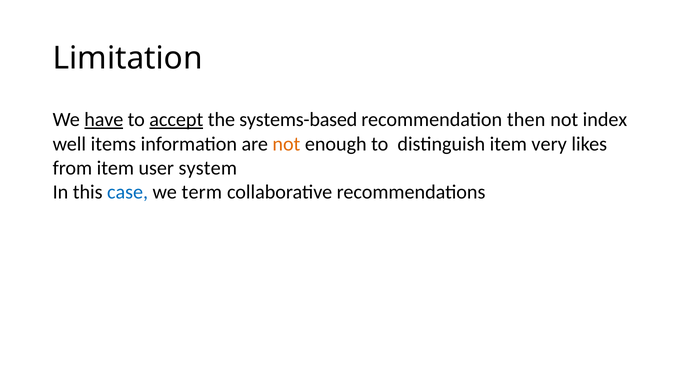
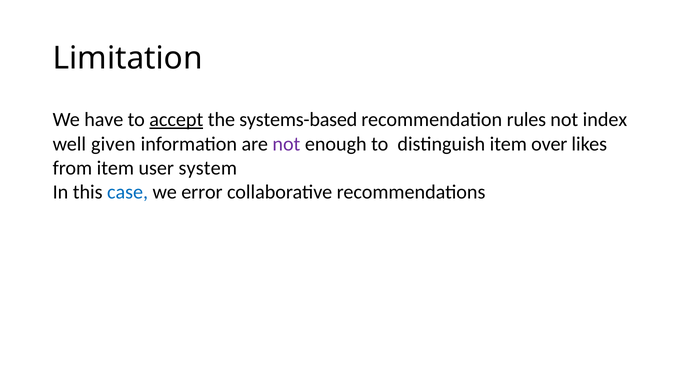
have underline: present -> none (104, 120)
then: then -> rules (526, 120)
items: items -> given (113, 144)
not colour: orange -> purple (286, 144)
very: very -> over (549, 144)
term: term -> error (202, 192)
